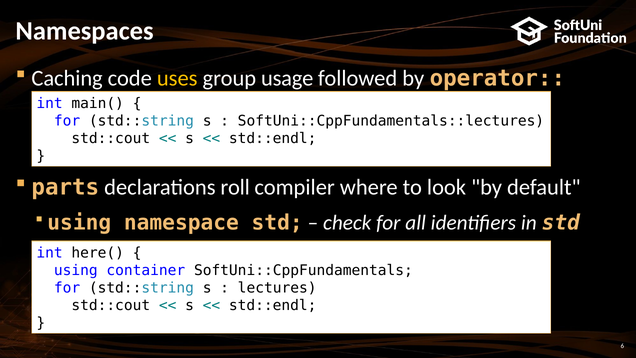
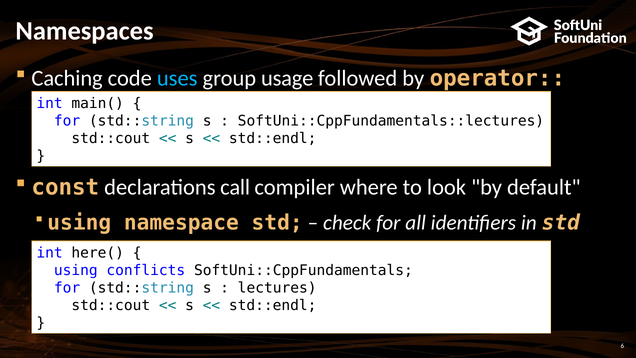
uses colour: yellow -> light blue (177, 78)
parts: parts -> const (65, 187)
roll: roll -> call (235, 187)
container: container -> conflicts (146, 270)
